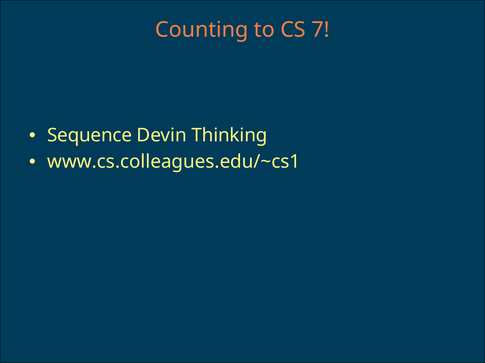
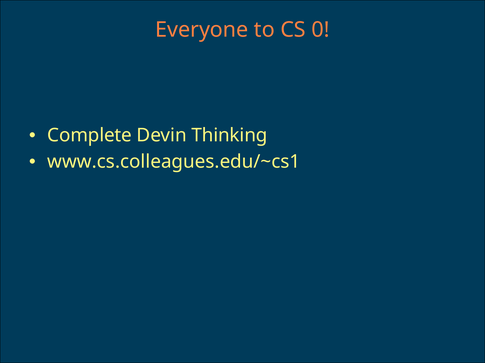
Counting: Counting -> Everyone (202, 30)
7: 7 -> 0 (320, 30)
Sequence: Sequence -> Complete (90, 135)
